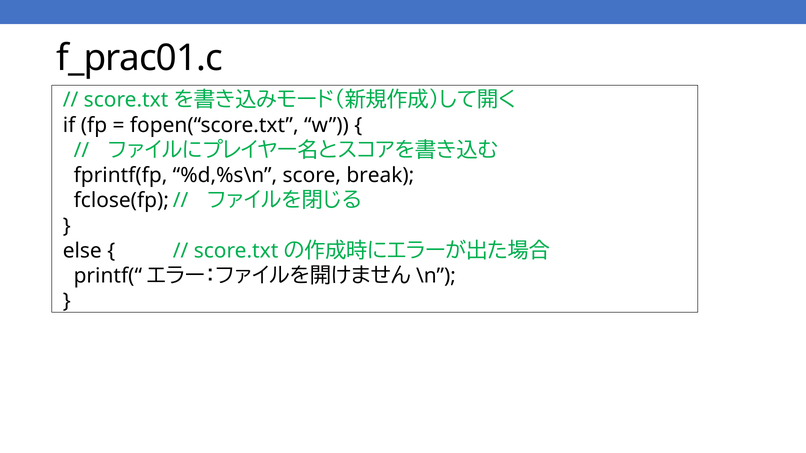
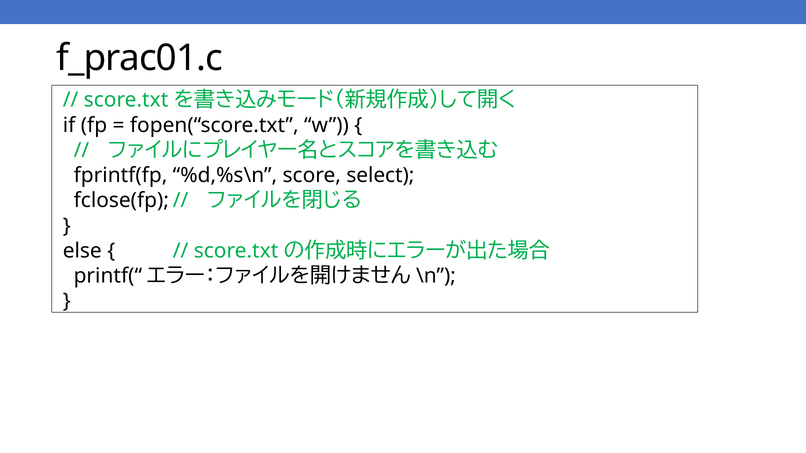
break: break -> select (380, 176)
